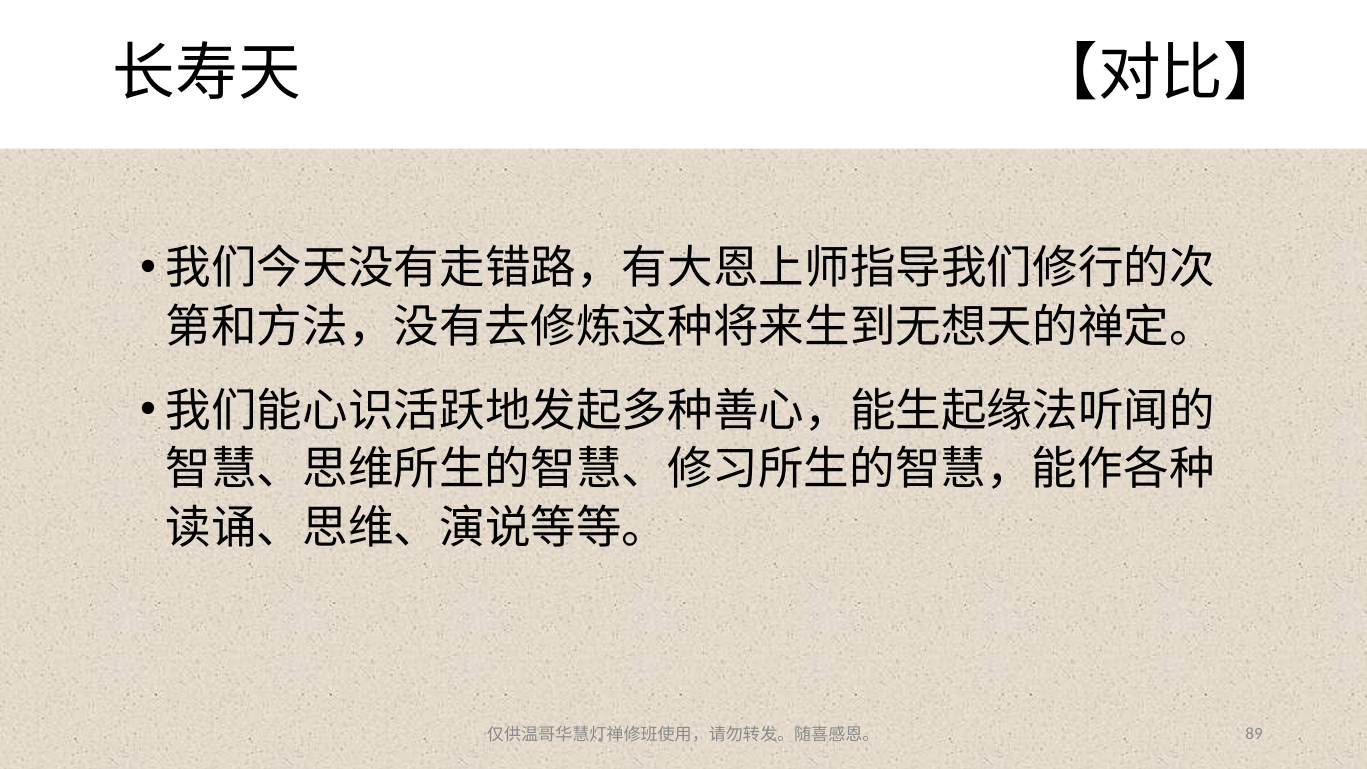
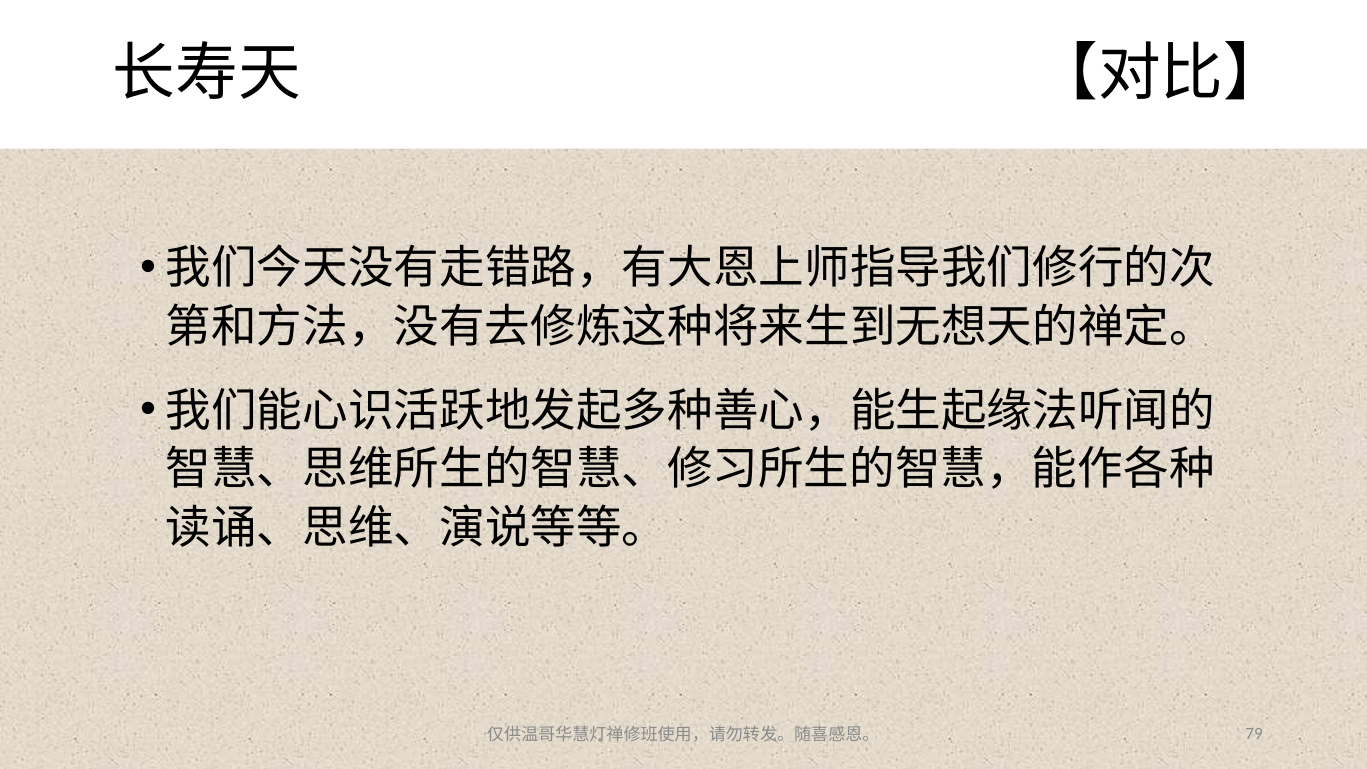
89: 89 -> 79 (1254, 734)
